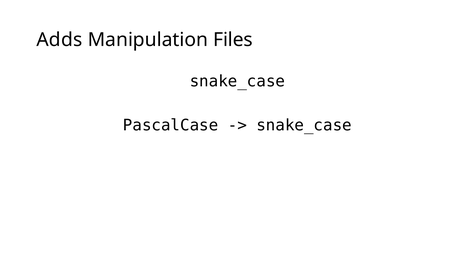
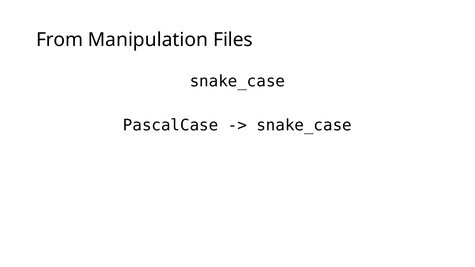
Adds: Adds -> From (60, 40)
